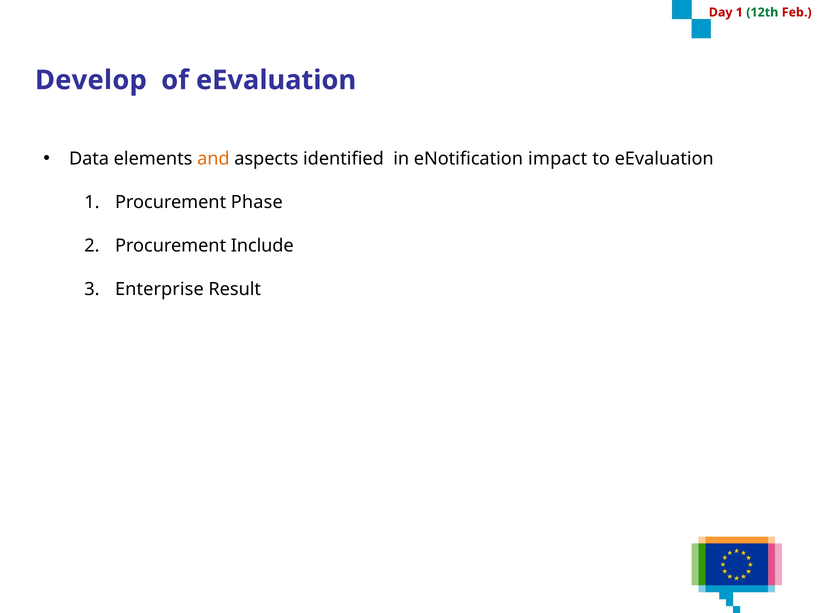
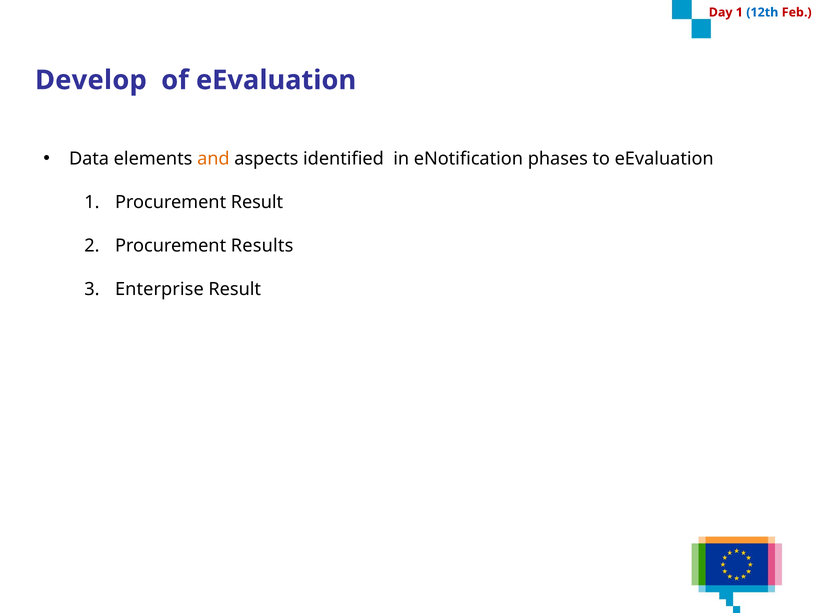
12th colour: green -> blue (762, 12)
impact: impact -> phases (558, 159)
Procurement Phase: Phase -> Result (257, 202)
Include: Include -> Results (262, 246)
